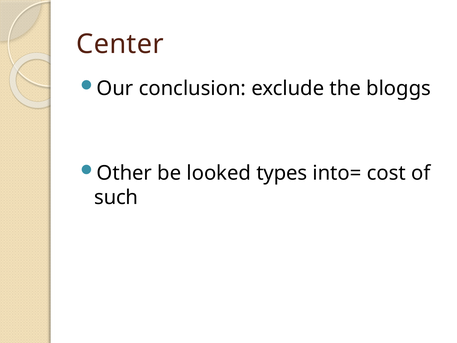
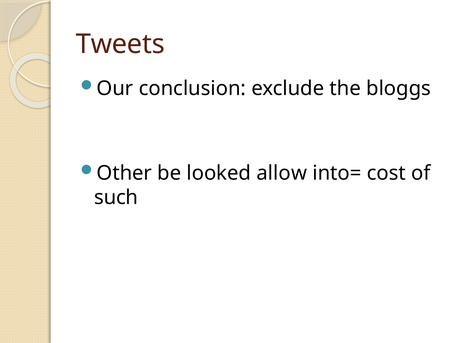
Center: Center -> Tweets (120, 44)
types: types -> allow (282, 173)
